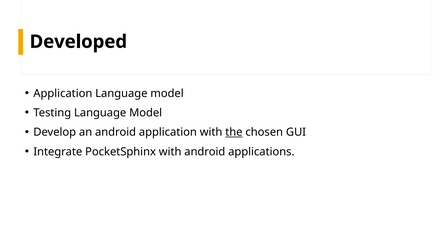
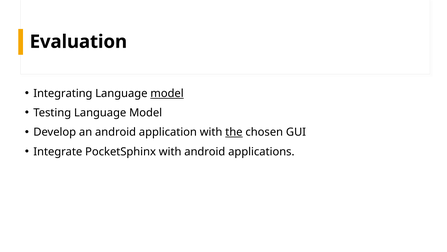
Developed: Developed -> Evaluation (78, 42)
Application: Application -> Integrating (63, 93)
model underline: none -> present (167, 93)
